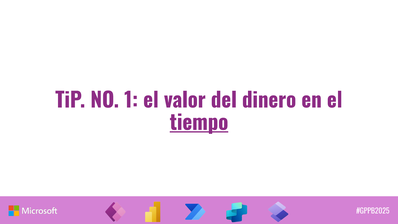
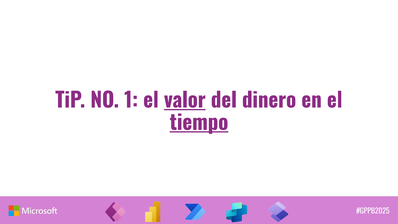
valor underline: none -> present (185, 101)
